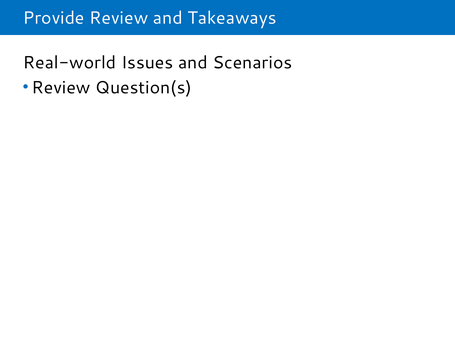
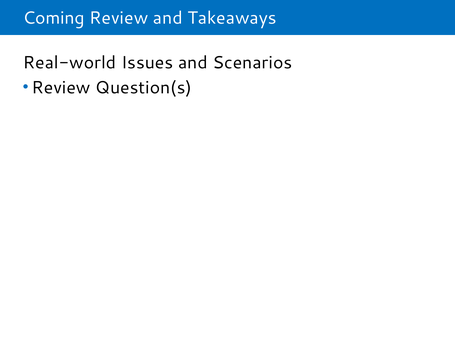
Provide: Provide -> Coming (54, 18)
